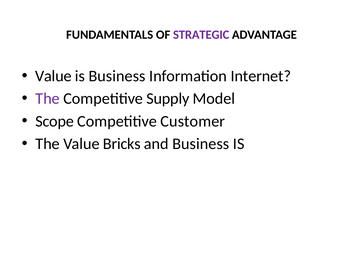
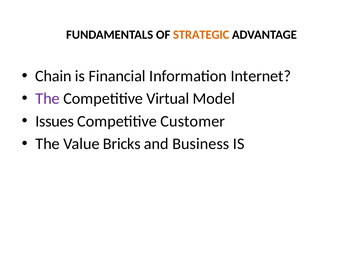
STRATEGIC colour: purple -> orange (201, 35)
Value: Value -> Chain (53, 76)
is Business: Business -> Financial (117, 76)
Supply: Supply -> Virtual (168, 99)
Scope: Scope -> Issues (55, 121)
